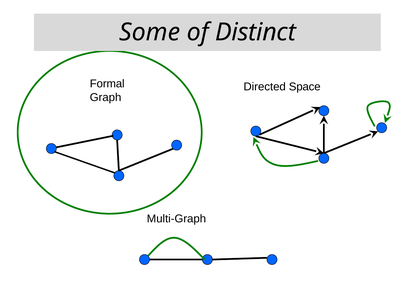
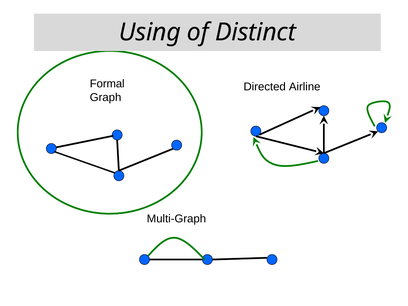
Some: Some -> Using (150, 32)
Space: Space -> Airline (305, 87)
